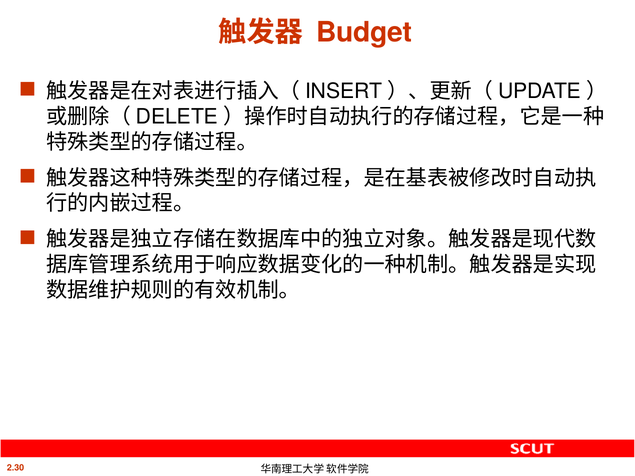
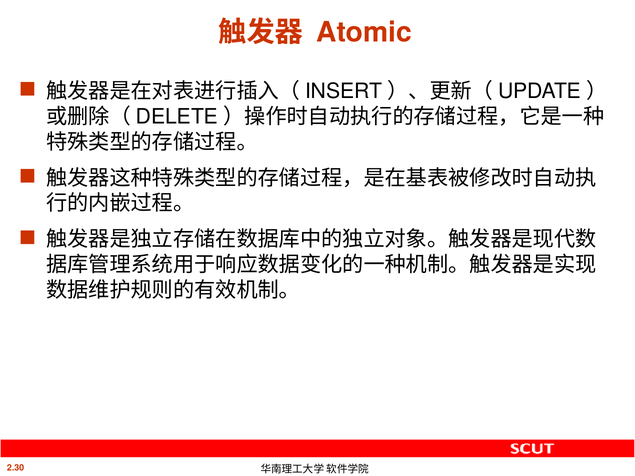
Budget: Budget -> Atomic (364, 32)
